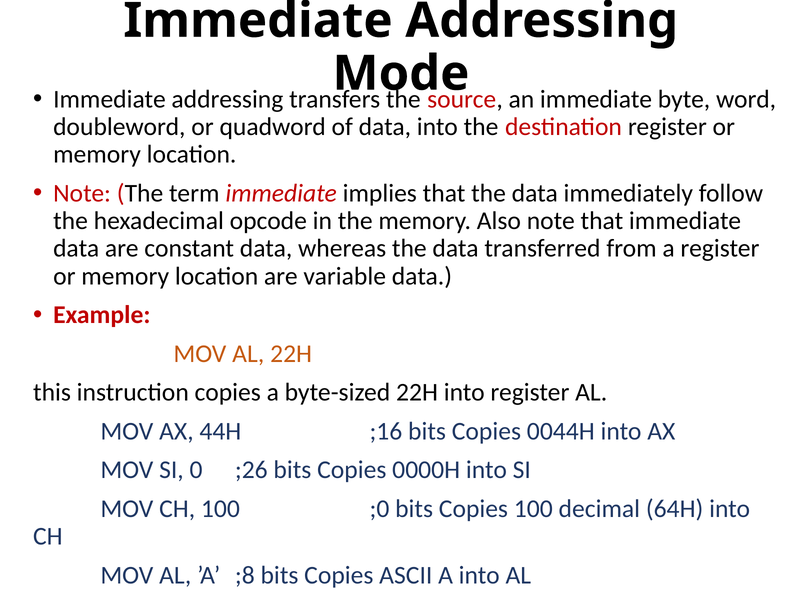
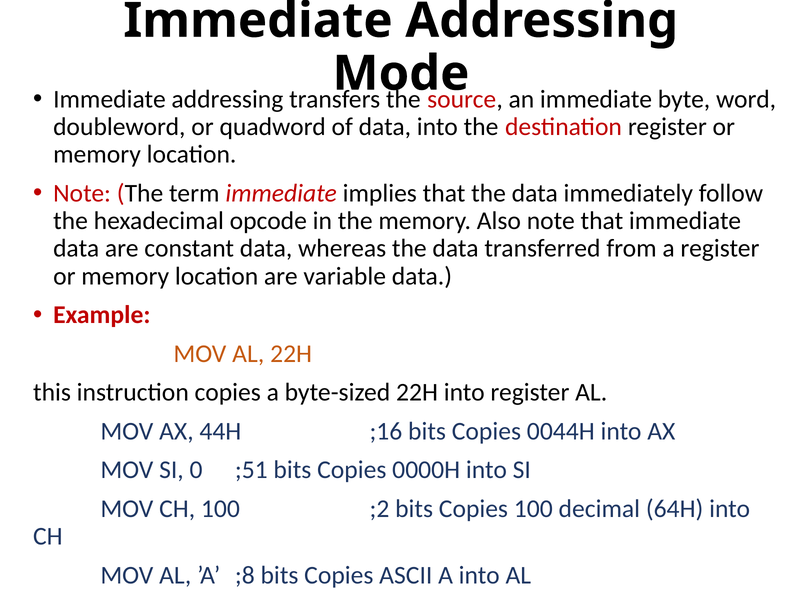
;26: ;26 -> ;51 (251, 470)
;0: ;0 -> ;2 (379, 509)
